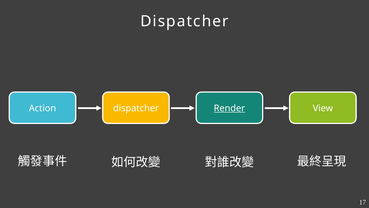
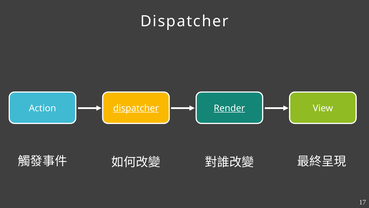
dispatcher underline: none -> present (136, 108)
